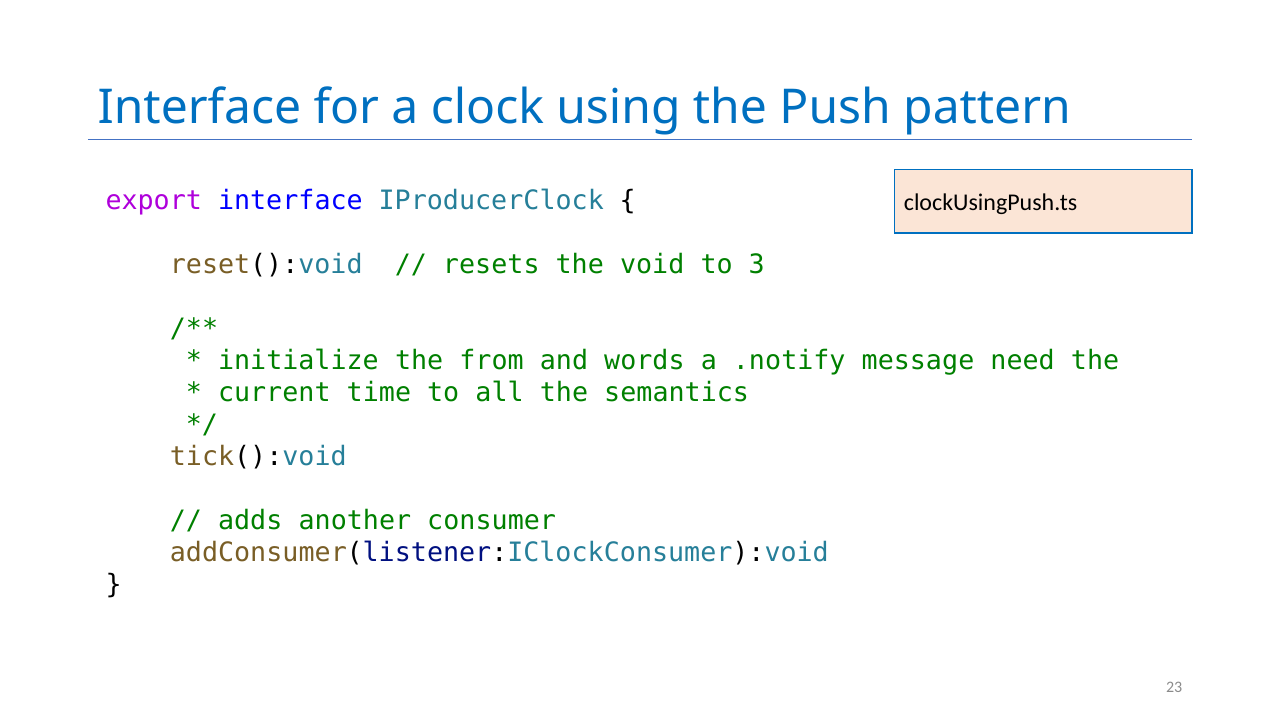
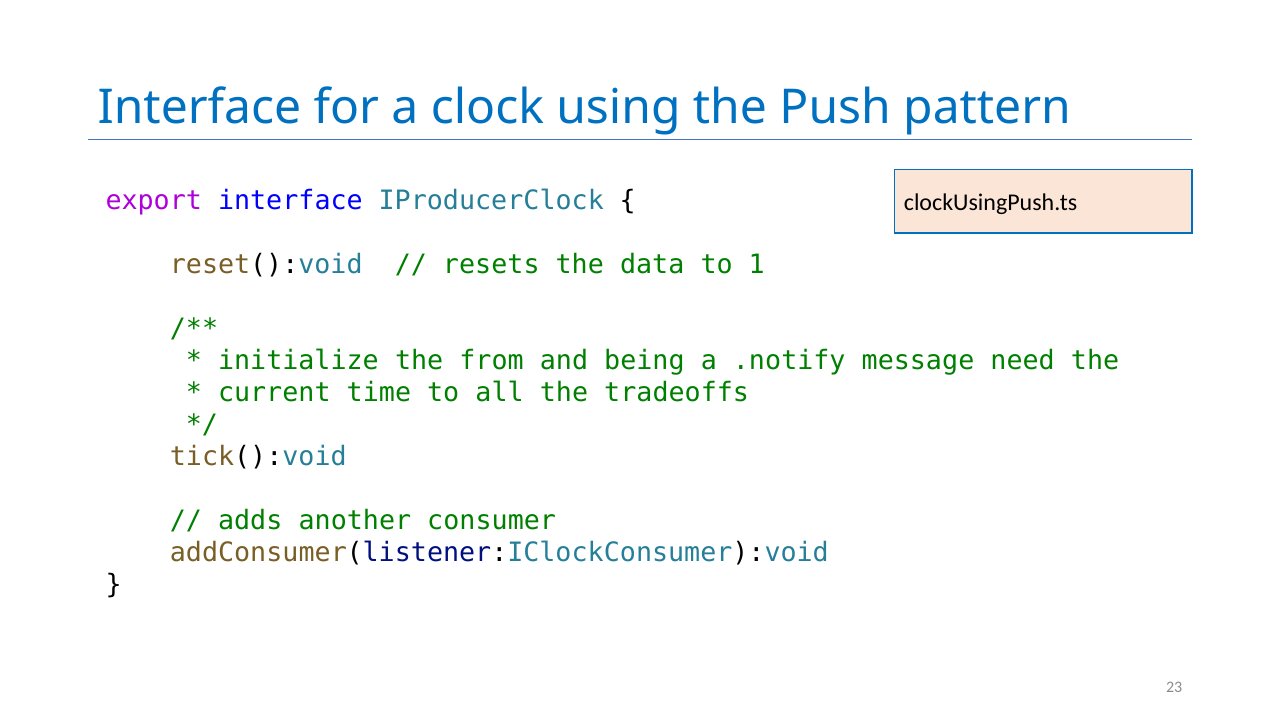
void: void -> data (652, 264)
3: 3 -> 1 (757, 264)
words: words -> being (644, 361)
semantics: semantics -> tradeoffs (677, 393)
